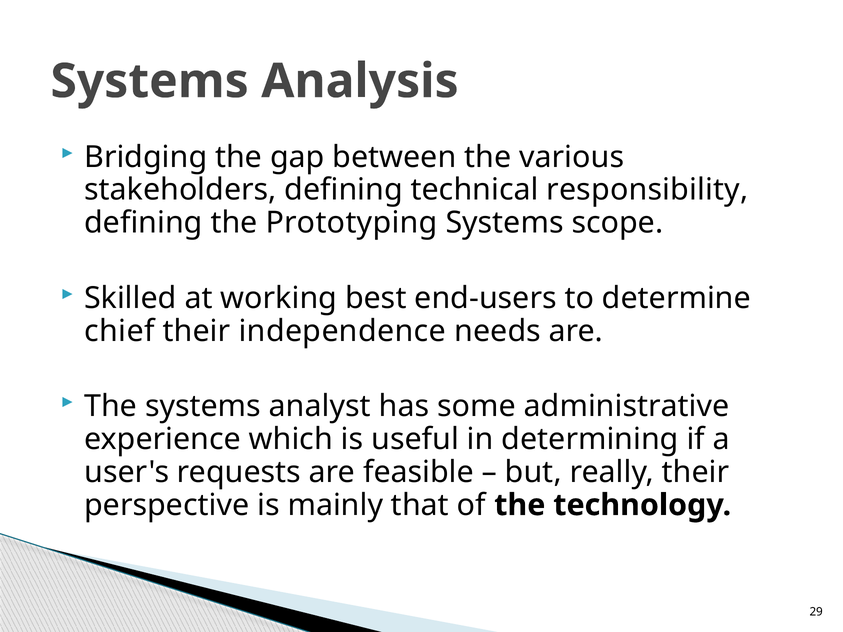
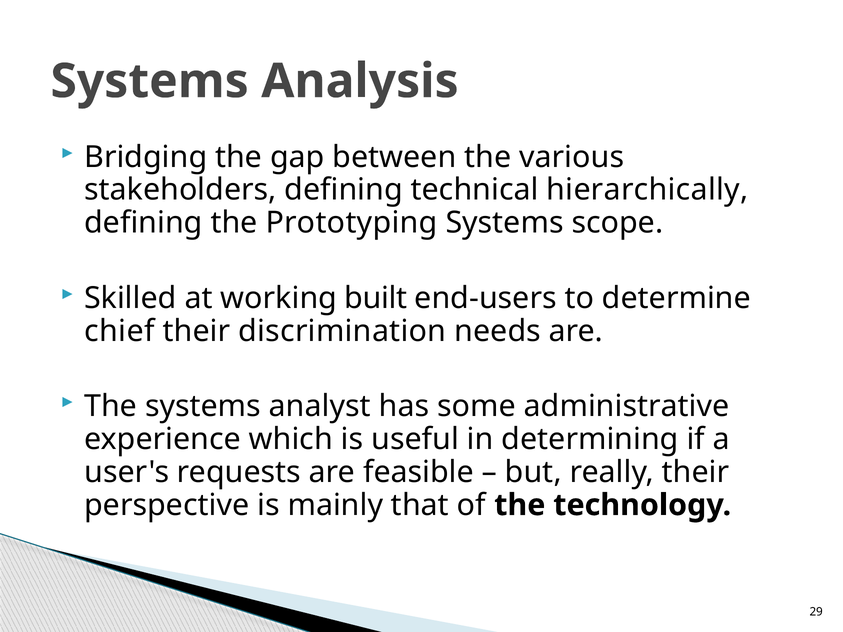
responsibility: responsibility -> hierarchically (647, 190)
best: best -> built (376, 298)
independence: independence -> discrimination (342, 331)
